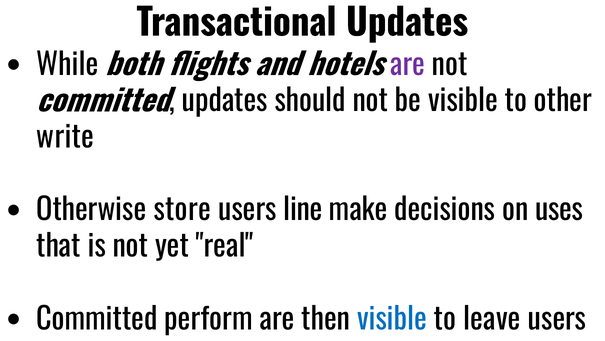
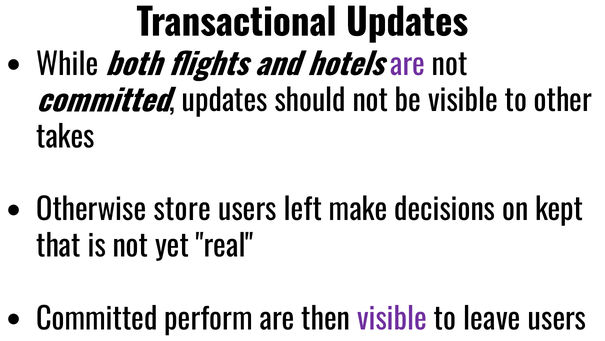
write: write -> takes (65, 137)
line: line -> left (303, 210)
uses: uses -> kept (559, 210)
visible colour: blue -> purple (392, 319)
